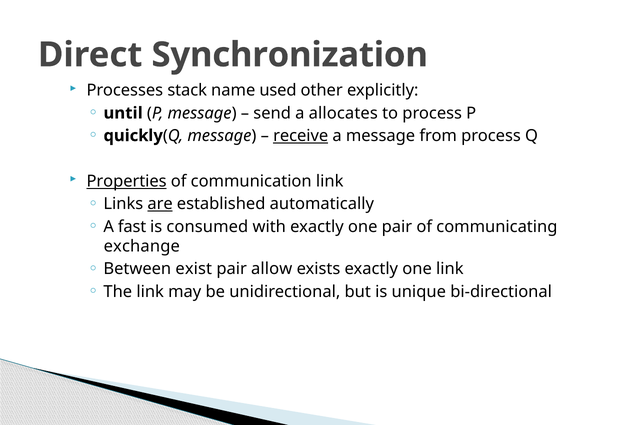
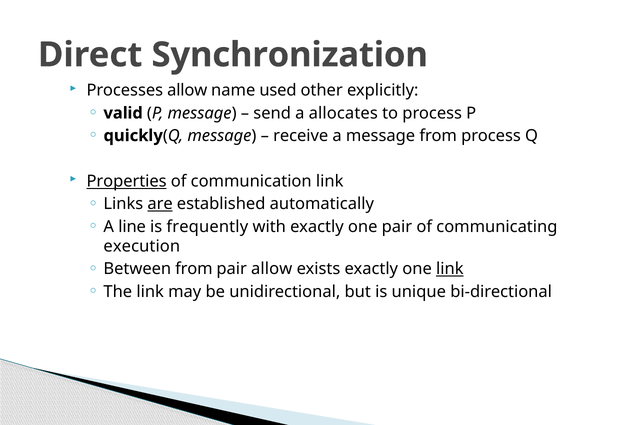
Processes stack: stack -> allow (187, 90)
until: until -> valid (123, 113)
receive underline: present -> none (301, 136)
fast: fast -> line (132, 226)
consumed: consumed -> frequently (207, 226)
exchange: exchange -> execution (142, 246)
Between exist: exist -> from (194, 269)
link underline: none -> present (450, 269)
